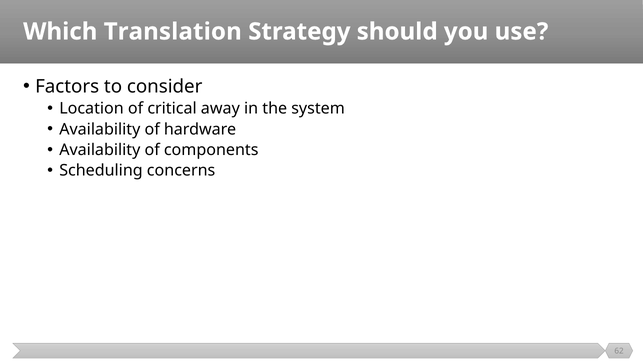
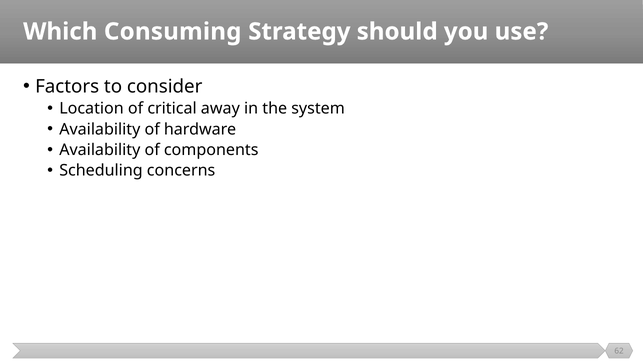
Translation: Translation -> Consuming (173, 32)
